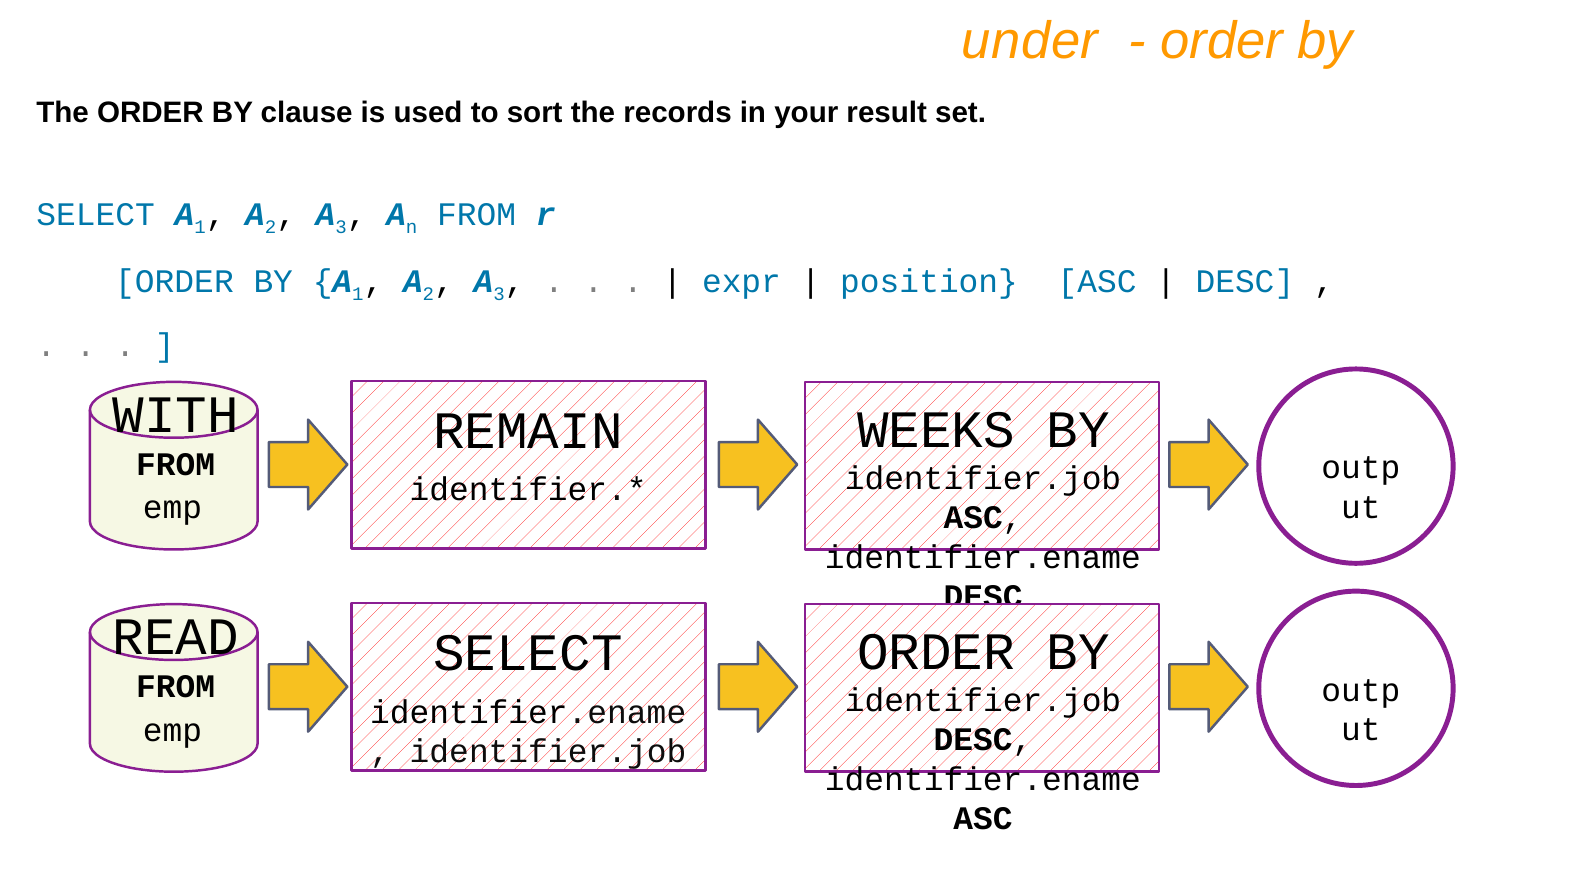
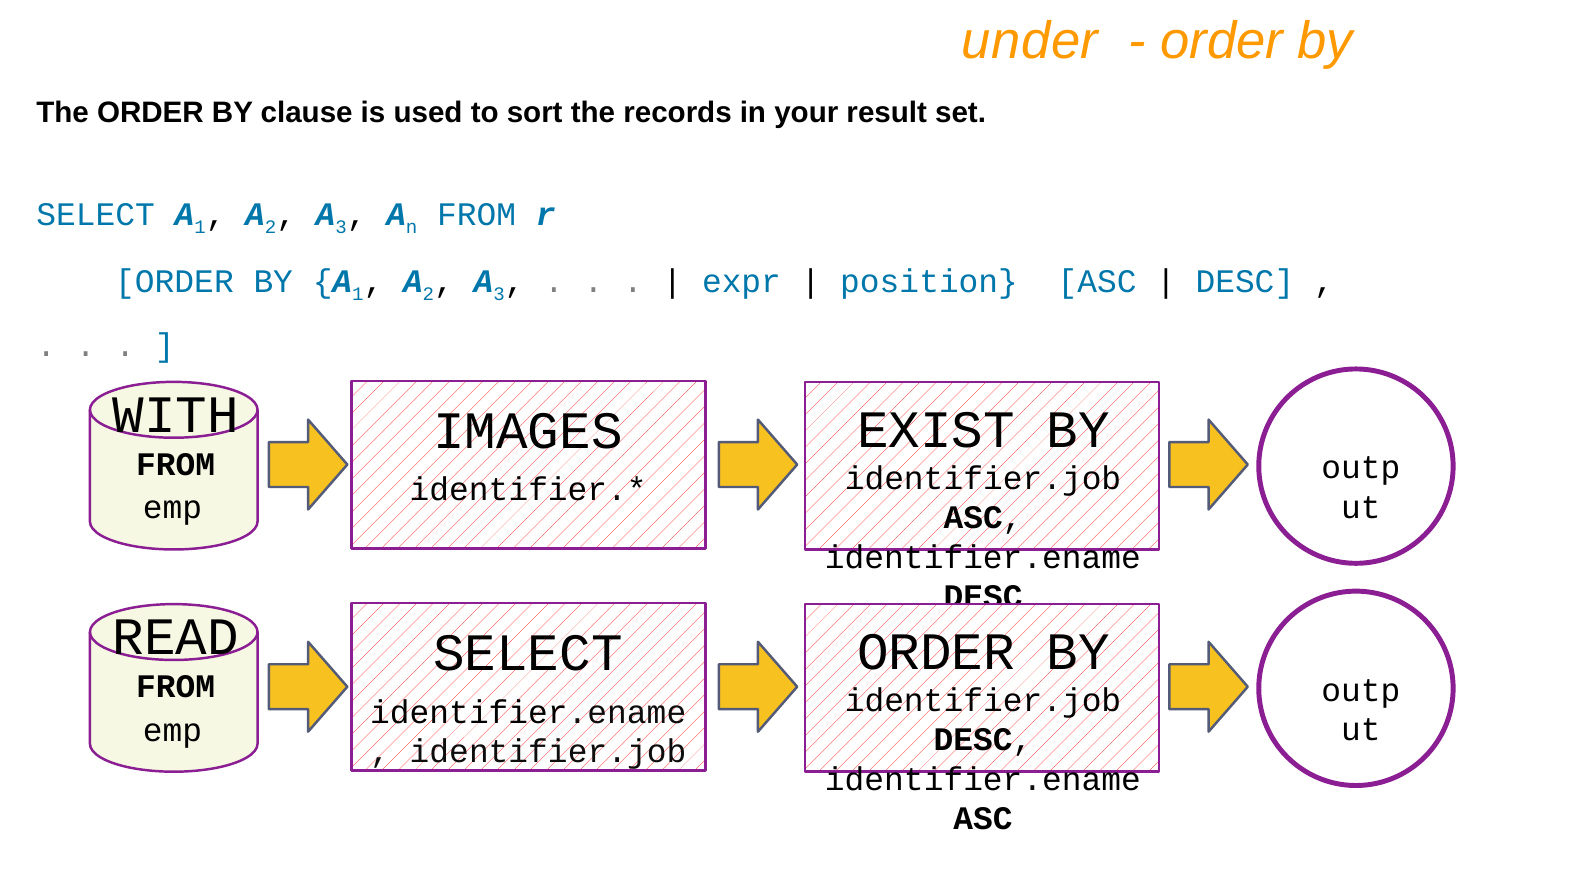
WEEKS: WEEKS -> EXIST (936, 430)
REMAIN: REMAIN -> IMAGES (528, 431)
